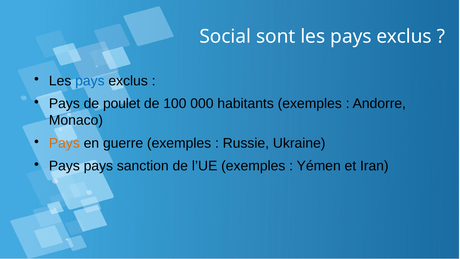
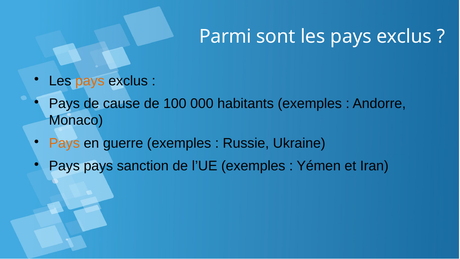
Social: Social -> Parmi (225, 37)
pays colour: blue -> orange (90, 81)
poulet: poulet -> cause (122, 104)
